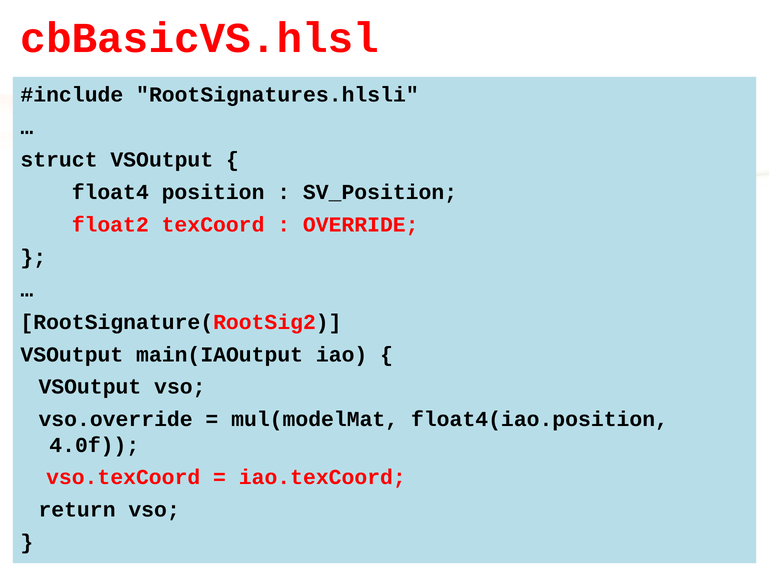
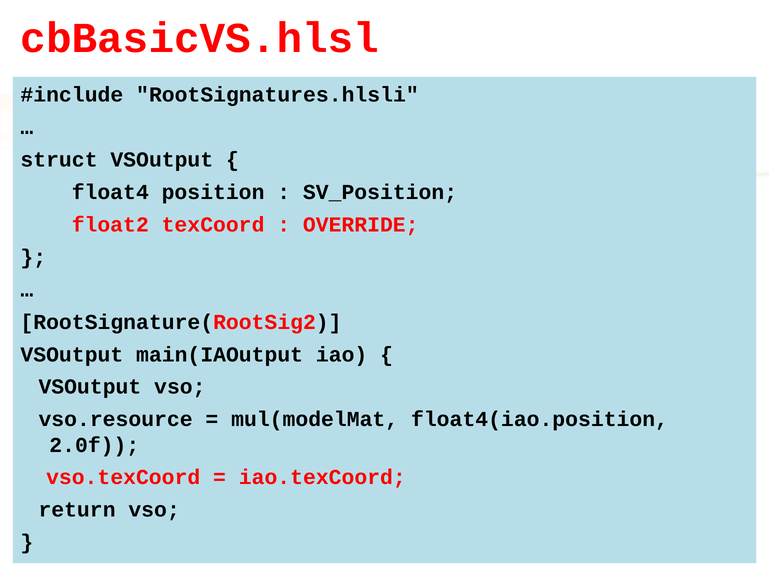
vso.override: vso.override -> vso.resource (116, 420)
4.0f: 4.0f -> 2.0f (94, 446)
